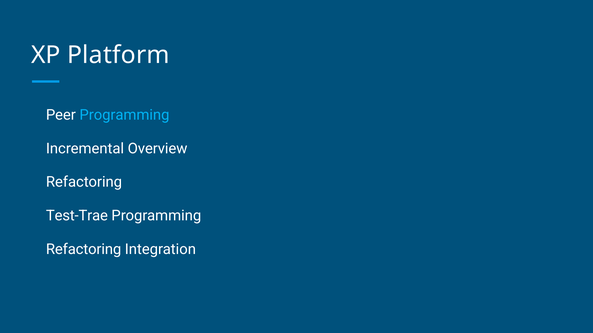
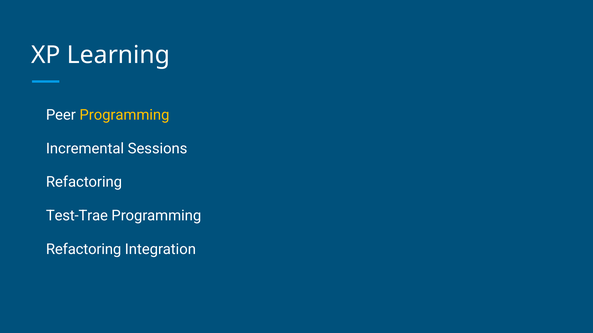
Platform: Platform -> Learning (118, 55)
Programming colour: light blue -> yellow (124, 115)
Overview: Overview -> Sessions (158, 149)
